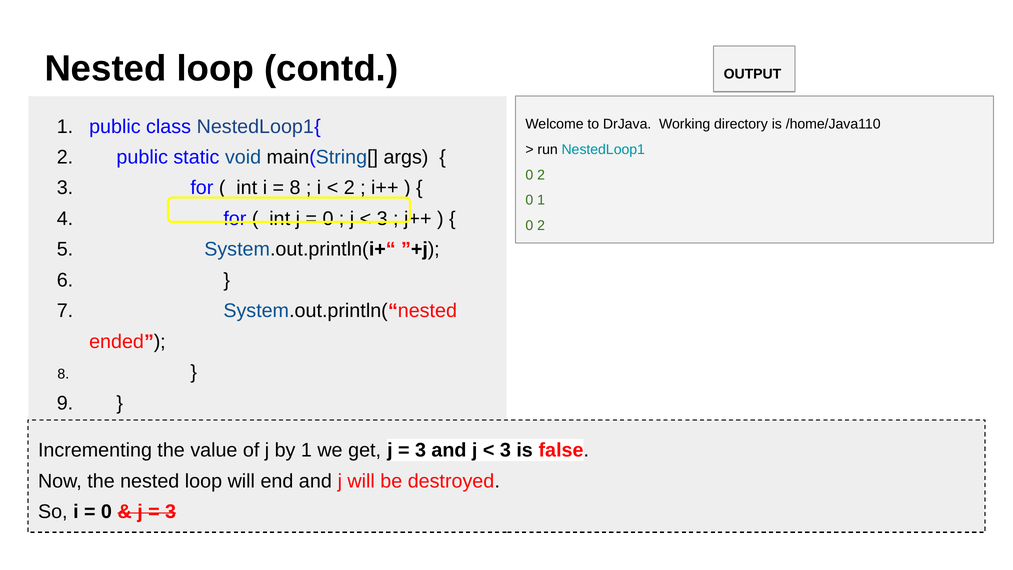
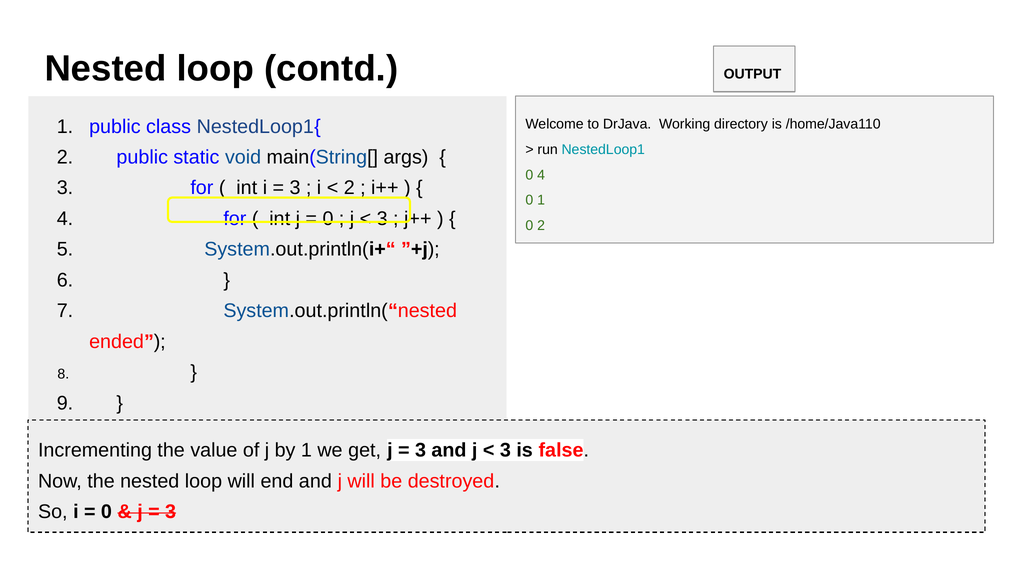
2: 2 -> 4 (541, 175)
8: 8 -> 3 (295, 188)
